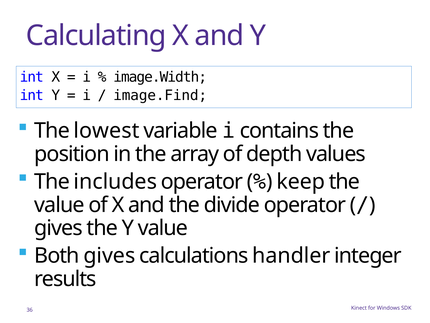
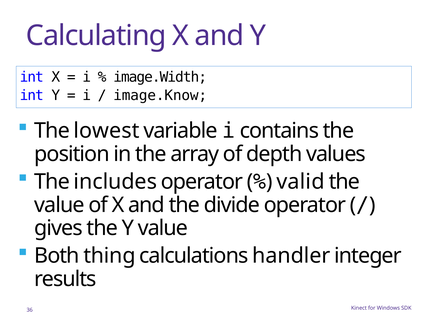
image.Find: image.Find -> image.Know (160, 95)
keep: keep -> valid (300, 181)
Both gives: gives -> thing (109, 255)
